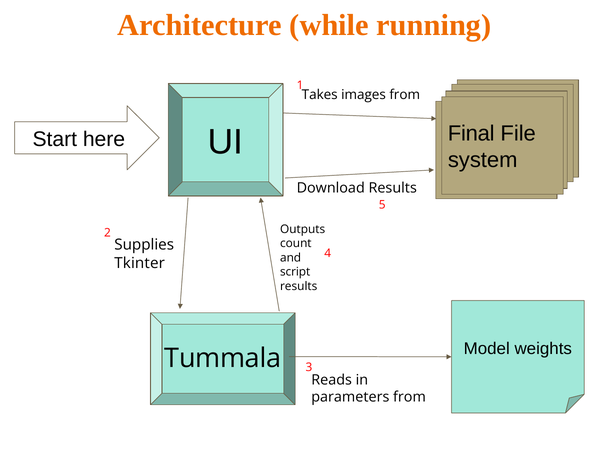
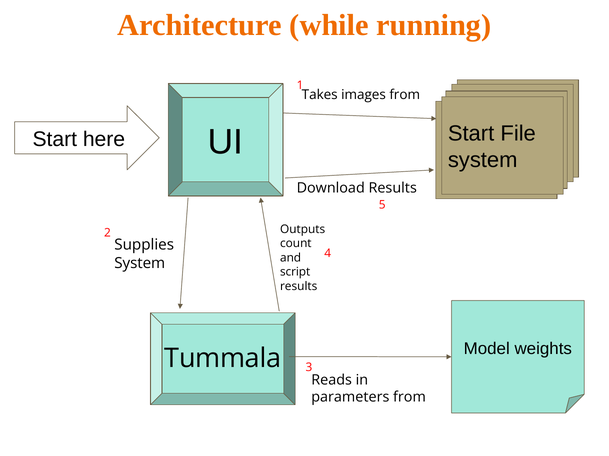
Final: Final -> Start (471, 134)
Tkinter: Tkinter -> System (140, 264)
